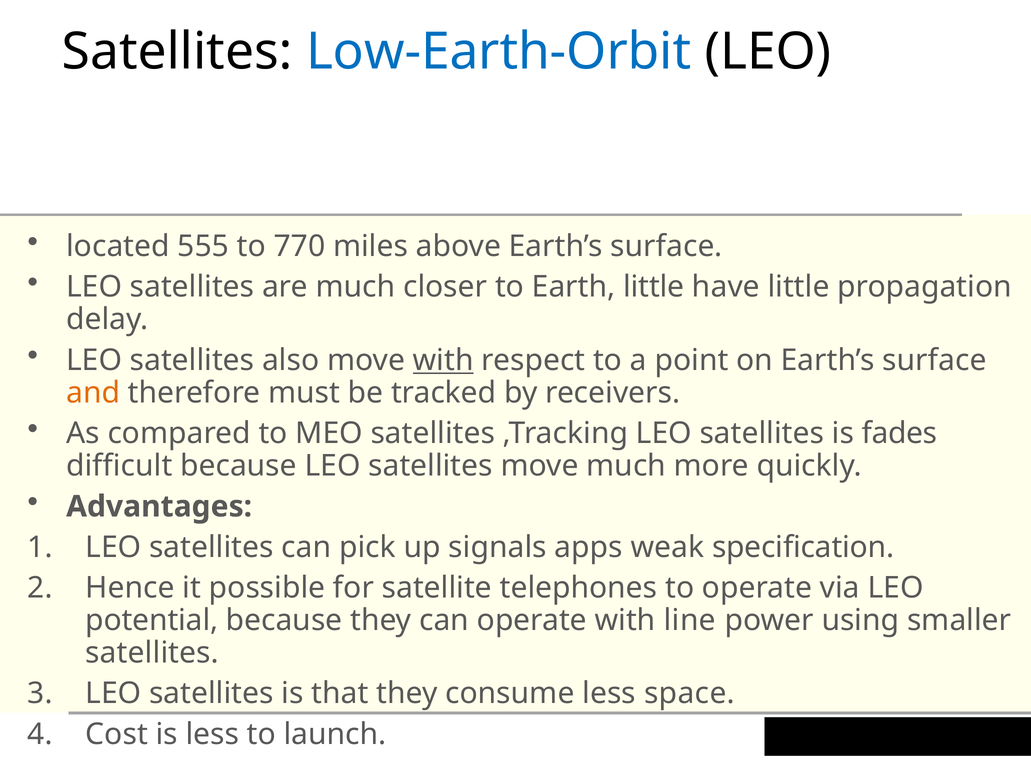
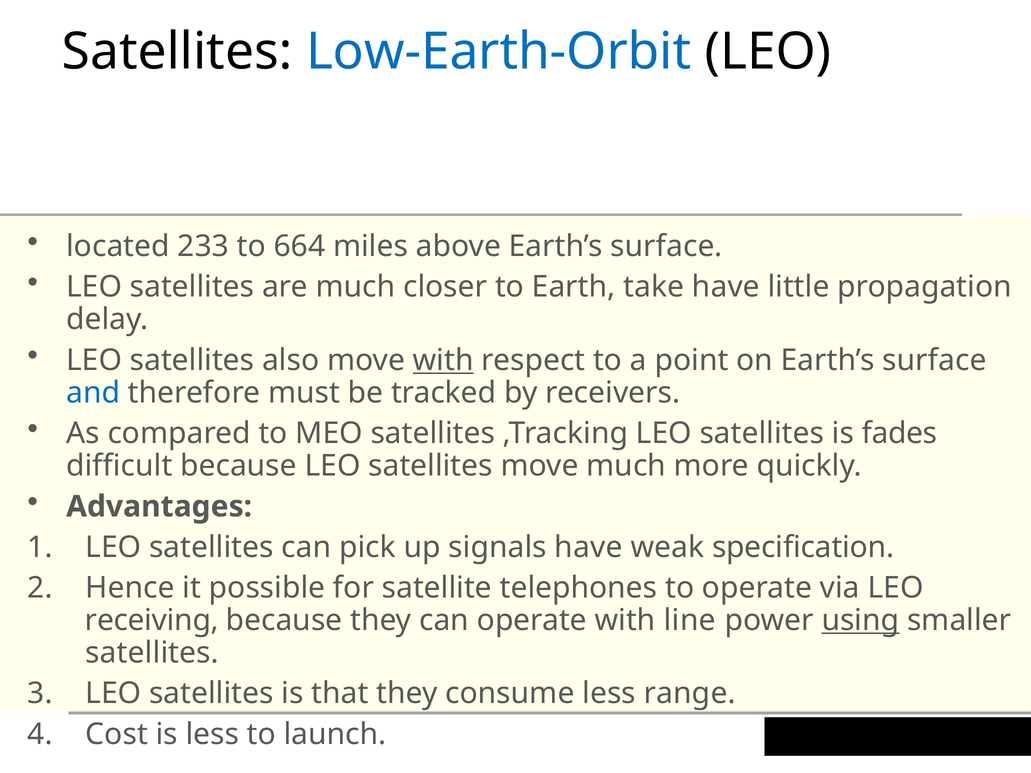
555: 555 -> 233 (203, 246)
770: 770 -> 664 (299, 246)
Earth little: little -> take (654, 287)
and colour: orange -> blue (93, 393)
signals apps: apps -> have (589, 547)
potential: potential -> receiving (152, 621)
using underline: none -> present (860, 621)
space: space -> range (690, 694)
